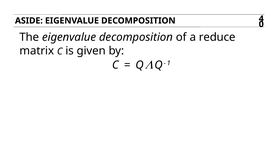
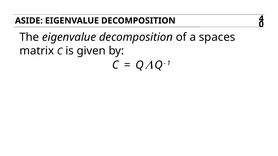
reduce: reduce -> spaces (217, 37)
